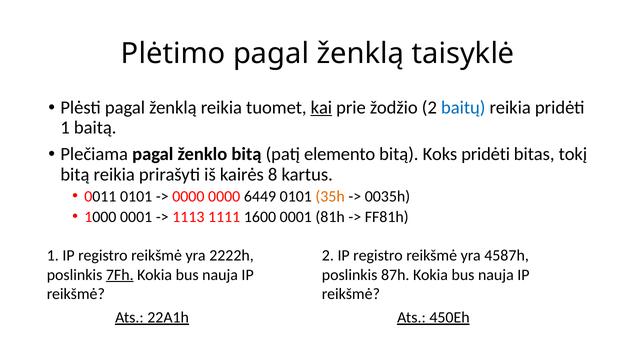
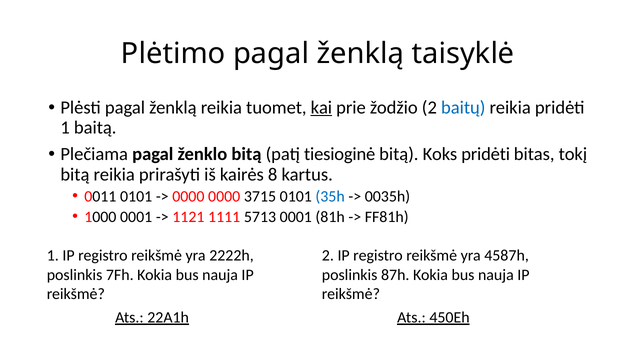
elemento: elemento -> tiesioginė (340, 154)
6449: 6449 -> 3715 (260, 196)
35h colour: orange -> blue (330, 196)
1113: 1113 -> 1121 (188, 217)
1600: 1600 -> 5713 (260, 217)
7Fh underline: present -> none (120, 275)
